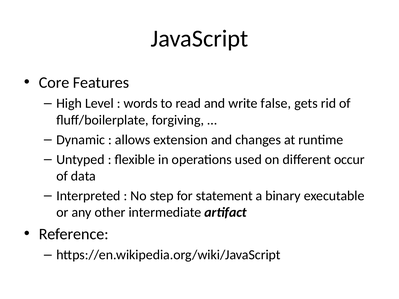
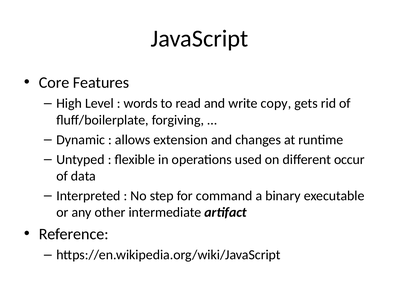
false: false -> copy (276, 104)
statement: statement -> command (224, 196)
